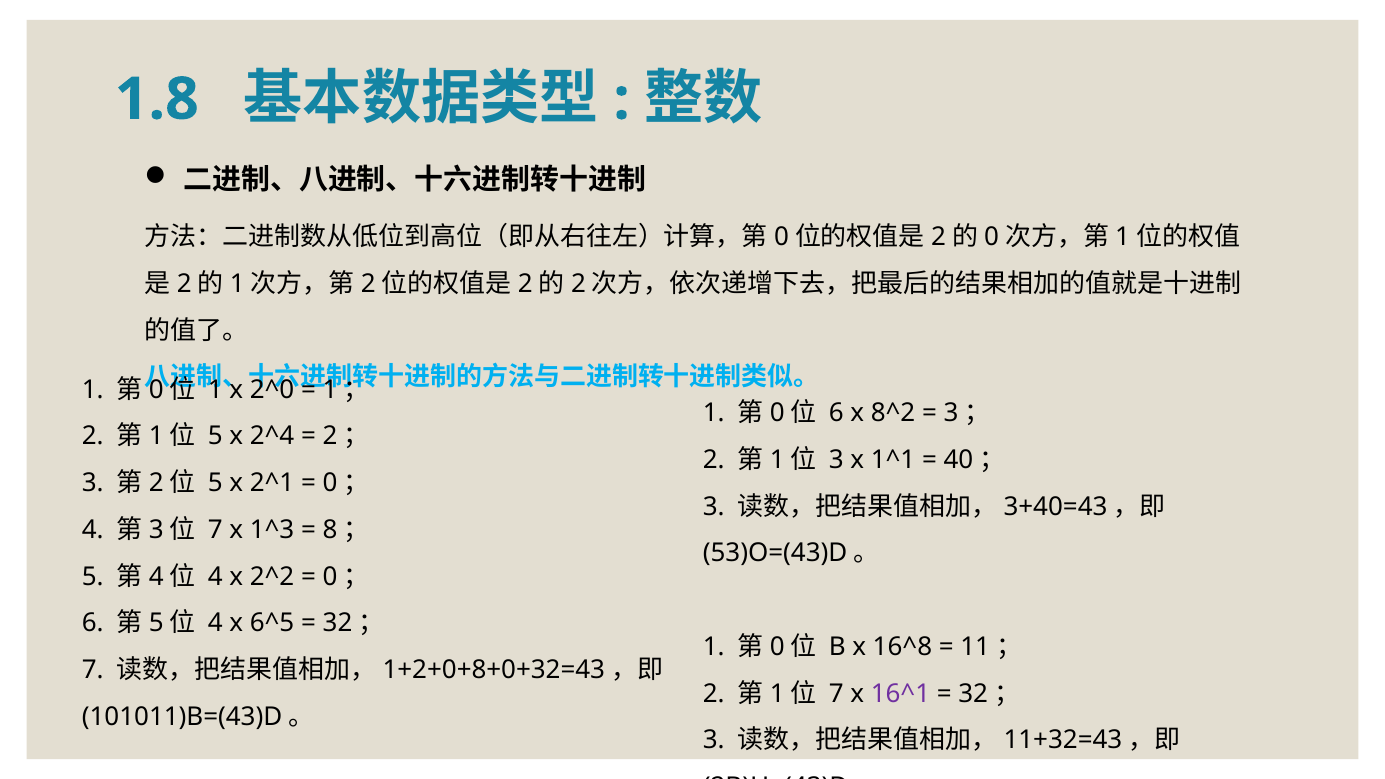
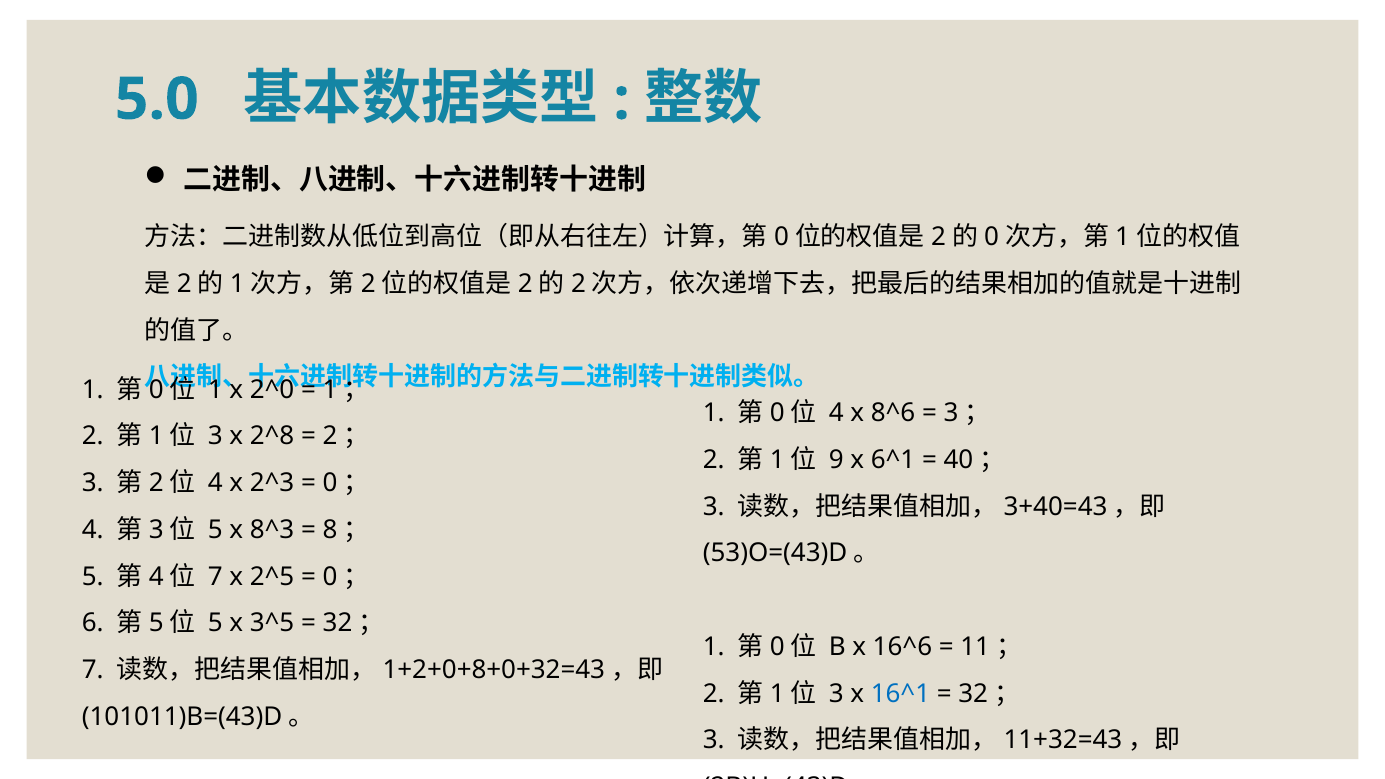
1.8: 1.8 -> 5.0 (157, 99)
6: 6 -> 4 (836, 413)
8^2: 8^2 -> 8^6 (893, 413)
5: 5 -> 3 (215, 436)
2^4: 2^4 -> 2^8 (272, 436)
3: 3 -> 9 (836, 460)
1^1: 1^1 -> 6^1 (893, 460)
5: 5 -> 4 (215, 483)
2^1: 2^1 -> 2^3 (272, 483)
7: 7 -> 5 (215, 530)
1^3: 1^3 -> 8^3 (272, 530)
4: 4 -> 7 (215, 576)
2^2: 2^2 -> 2^5 (272, 576)
4: 4 -> 5 (215, 623)
6^5: 6^5 -> 3^5 (272, 623)
16^8: 16^8 -> 16^6 (902, 647)
7: 7 -> 3 (836, 694)
16^1 colour: purple -> blue (901, 694)
